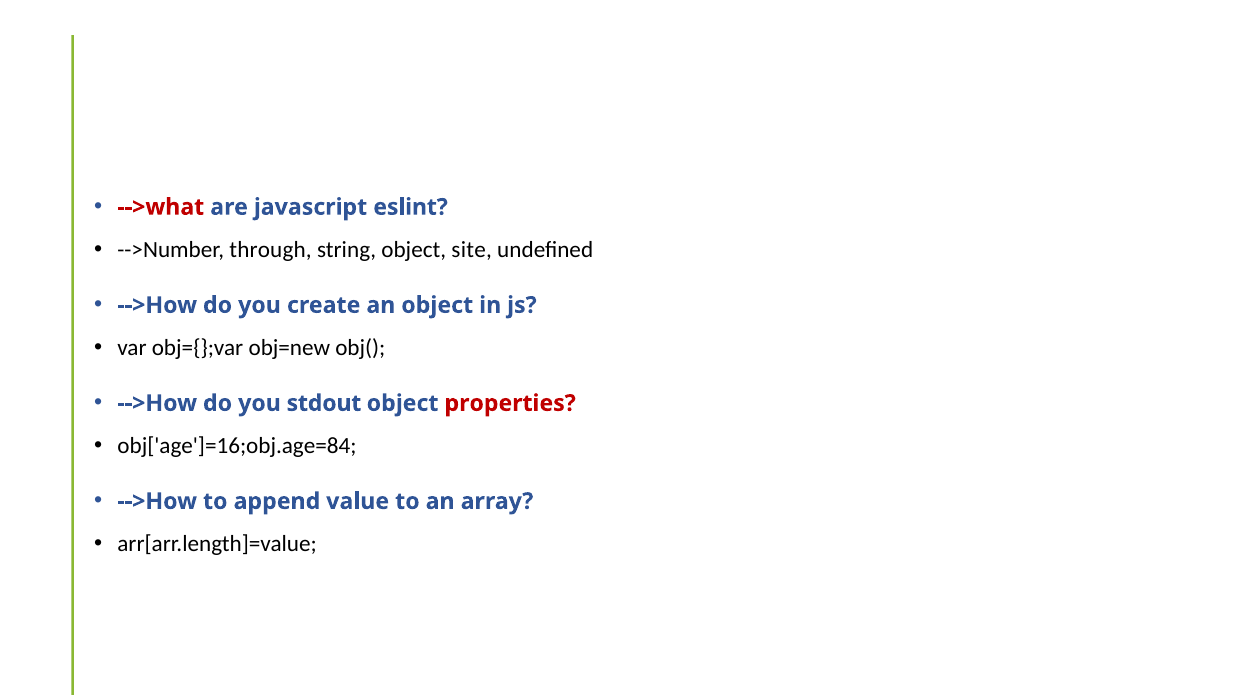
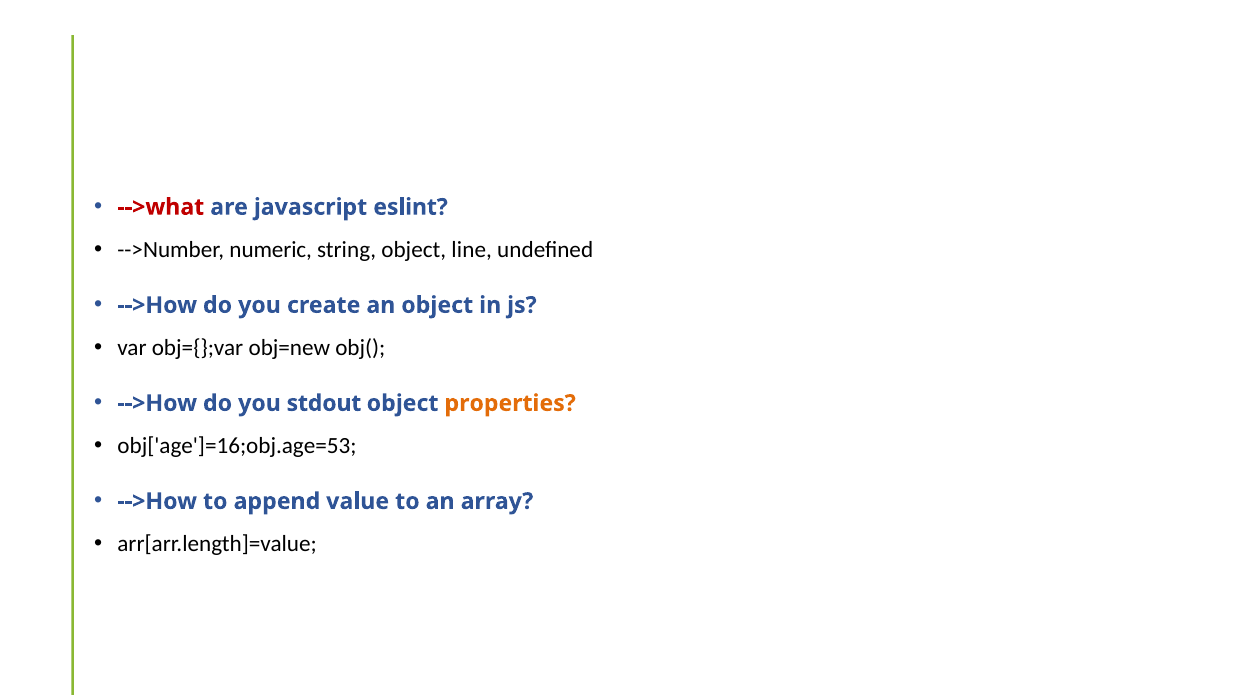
through: through -> numeric (271, 250)
site: site -> line (472, 250)
properties colour: red -> orange (510, 403)
obj['age']=16;obj.age=84: obj['age']=16;obj.age=84 -> obj['age']=16;obj.age=53 (237, 446)
